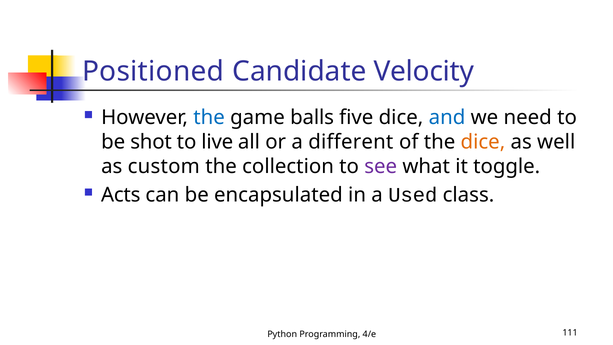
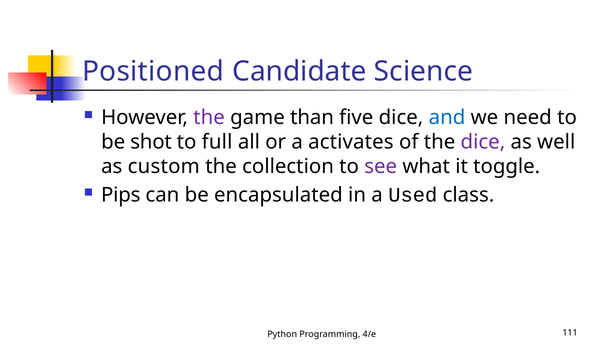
Velocity: Velocity -> Science (424, 71)
the colour: blue -> purple (209, 117)
balls: balls -> than (312, 117)
live: live -> full (217, 142)
different: different -> activates (351, 142)
dice colour: orange -> purple (483, 142)
Acts: Acts -> Pips (121, 195)
